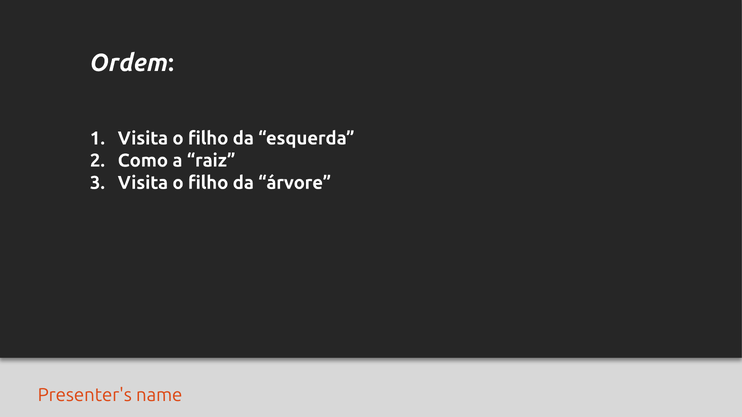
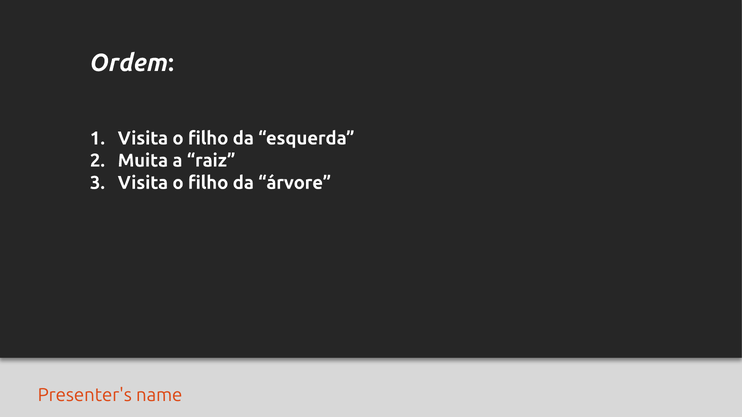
Como: Como -> Muita (143, 161)
